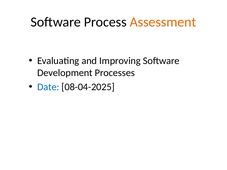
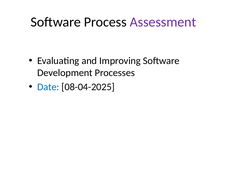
Assessment colour: orange -> purple (163, 22)
